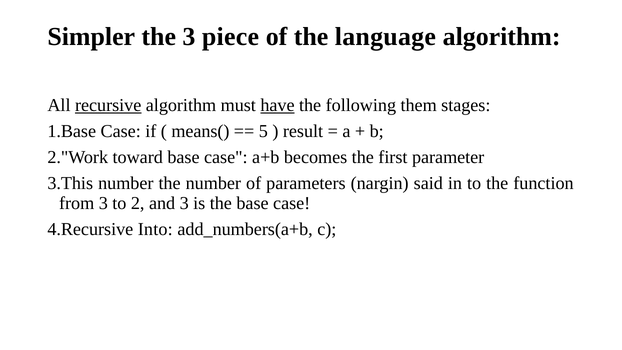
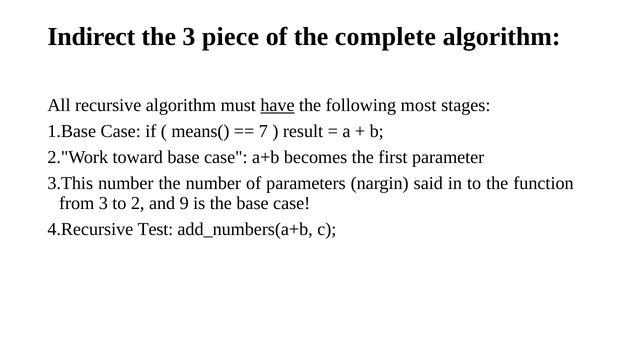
Simpler: Simpler -> Indirect (91, 37)
language: language -> complete (385, 37)
recursive underline: present -> none (108, 105)
them: them -> most (419, 105)
5: 5 -> 7 (263, 131)
and 3: 3 -> 9 (184, 203)
Into: Into -> Test (155, 229)
